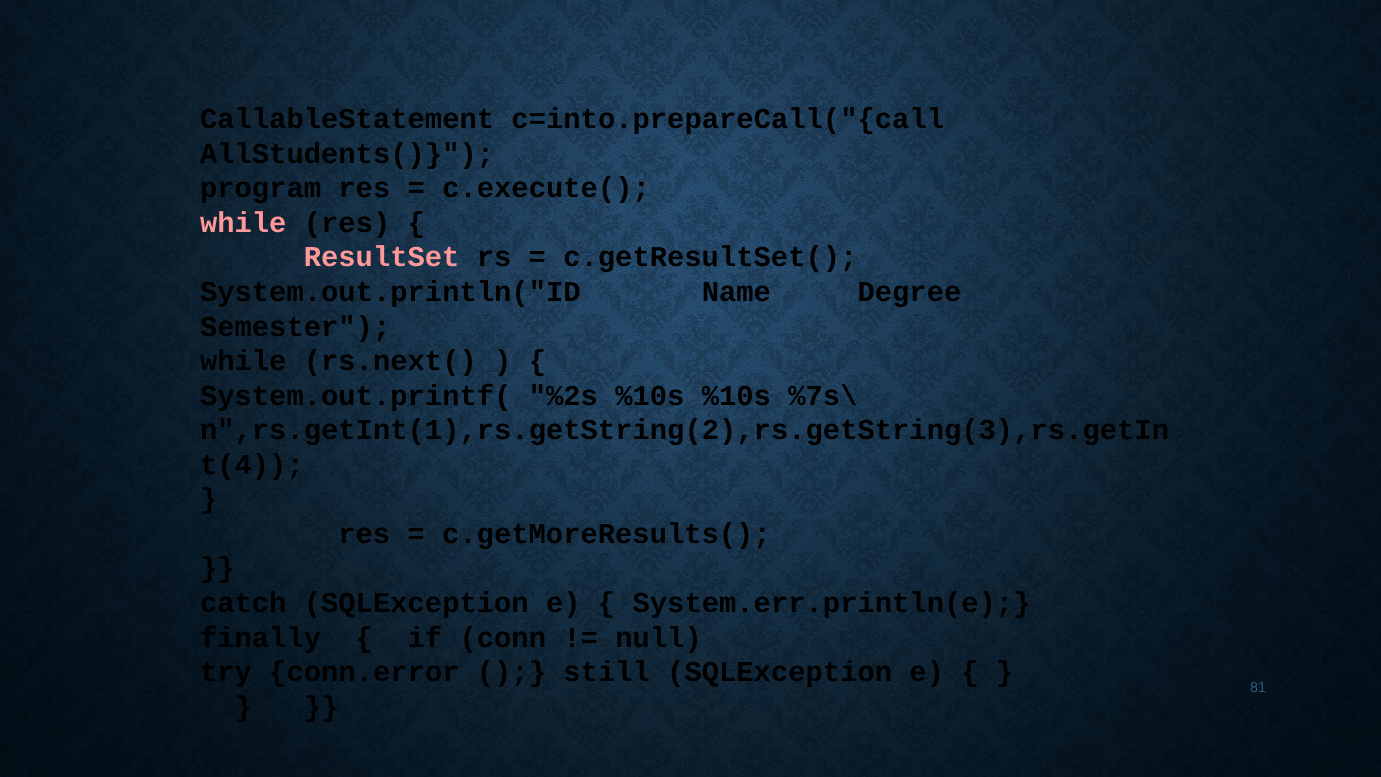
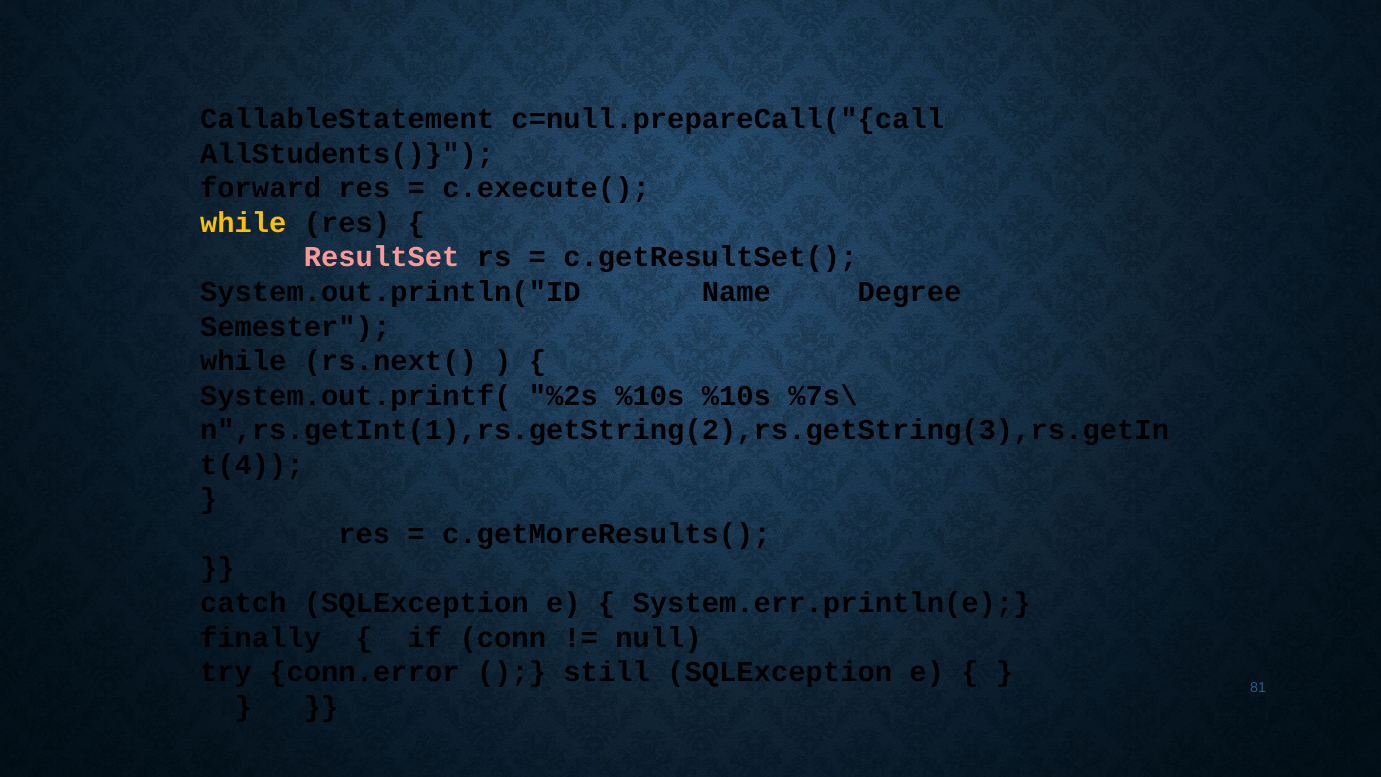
c=into.prepareCall("{call: c=into.prepareCall("{call -> c=null.prepareCall("{call (728, 119)
program: program -> forward (261, 188)
while colour: pink -> yellow (243, 223)
